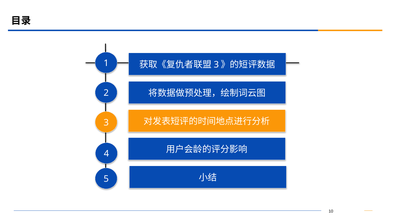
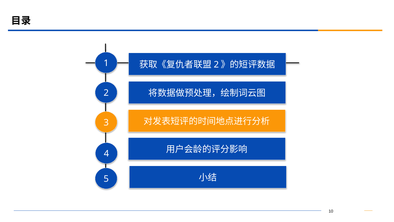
3: 3 -> 2 (216, 64)
